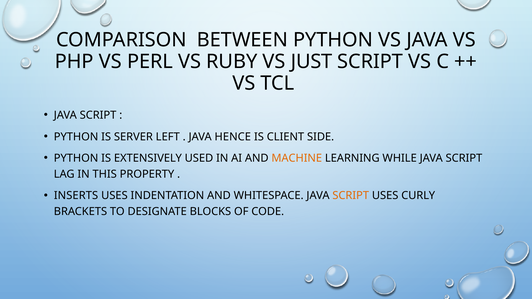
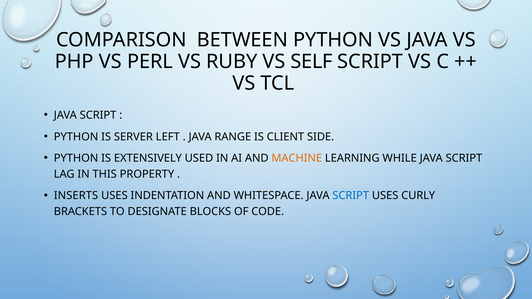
JUST: JUST -> SELF (312, 62)
HENCE: HENCE -> RANGE (233, 137)
SCRIPT colour: orange -> blue (351, 196)
